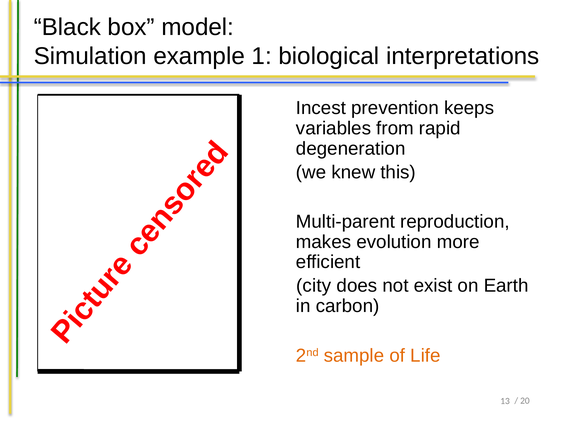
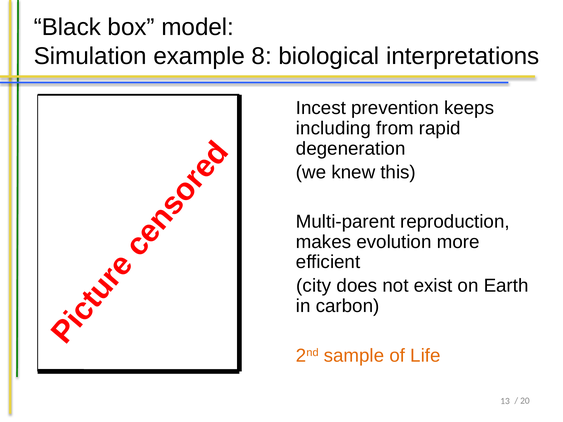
1: 1 -> 8 (262, 56)
variables: variables -> including (333, 128)
